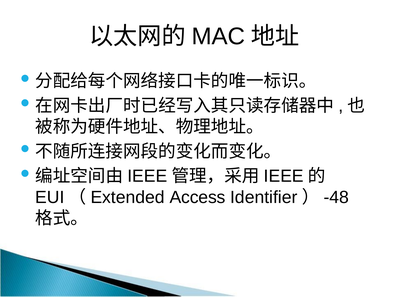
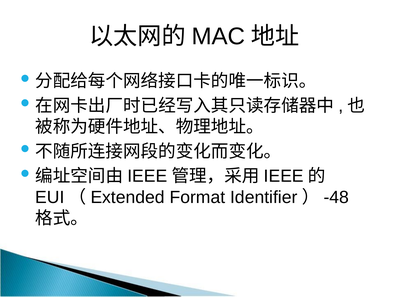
Access: Access -> Format (197, 197)
